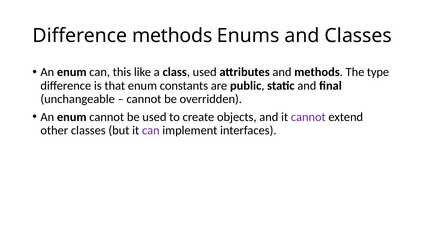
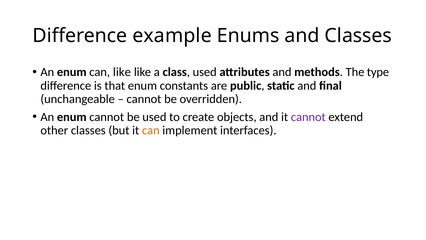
Difference methods: methods -> example (172, 36)
can this: this -> like (122, 72)
can colour: purple -> orange (151, 130)
